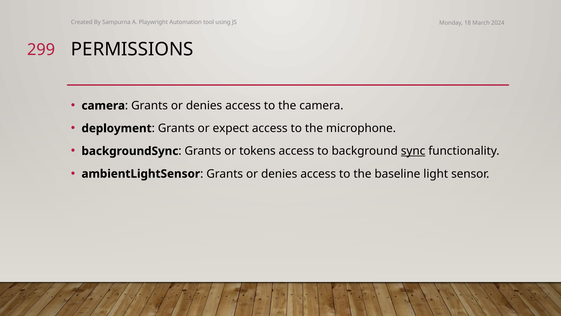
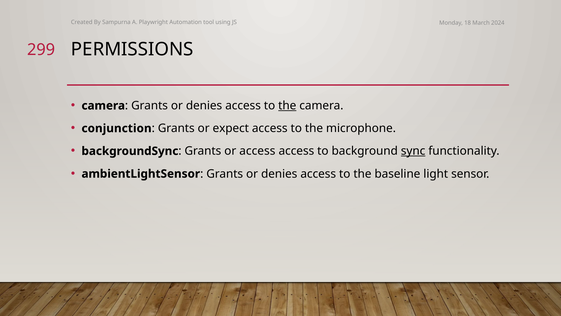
the underline: none -> present (287, 106)
deployment: deployment -> conjunction (117, 128)
or tokens: tokens -> access (257, 151)
